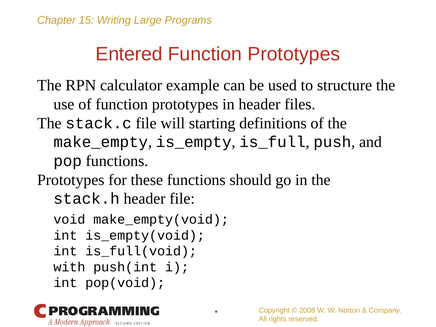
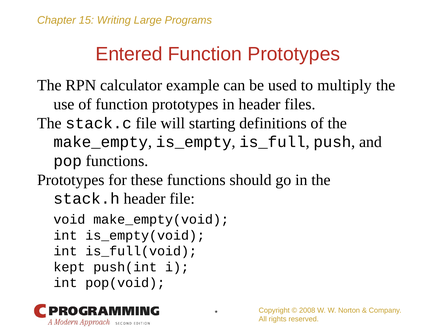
structure: structure -> multiply (344, 85)
with: with -> kept (69, 267)
